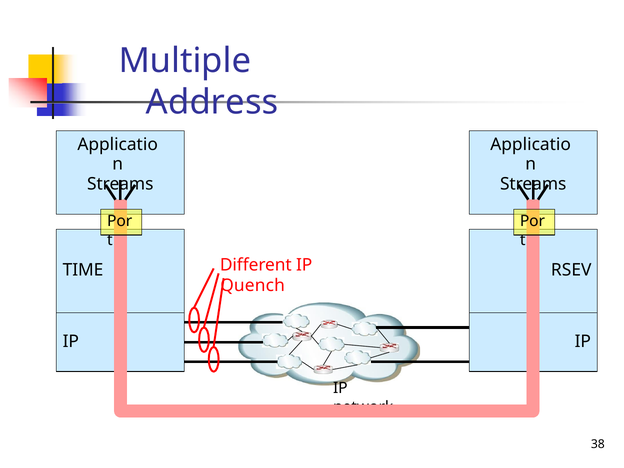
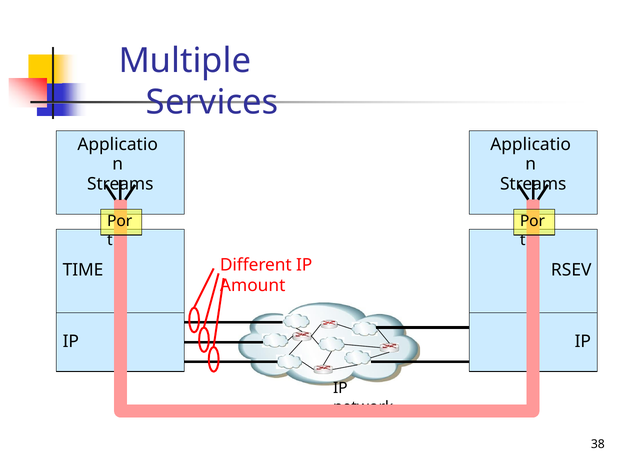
Address: Address -> Services (212, 102)
Quench: Quench -> Amount (253, 286)
